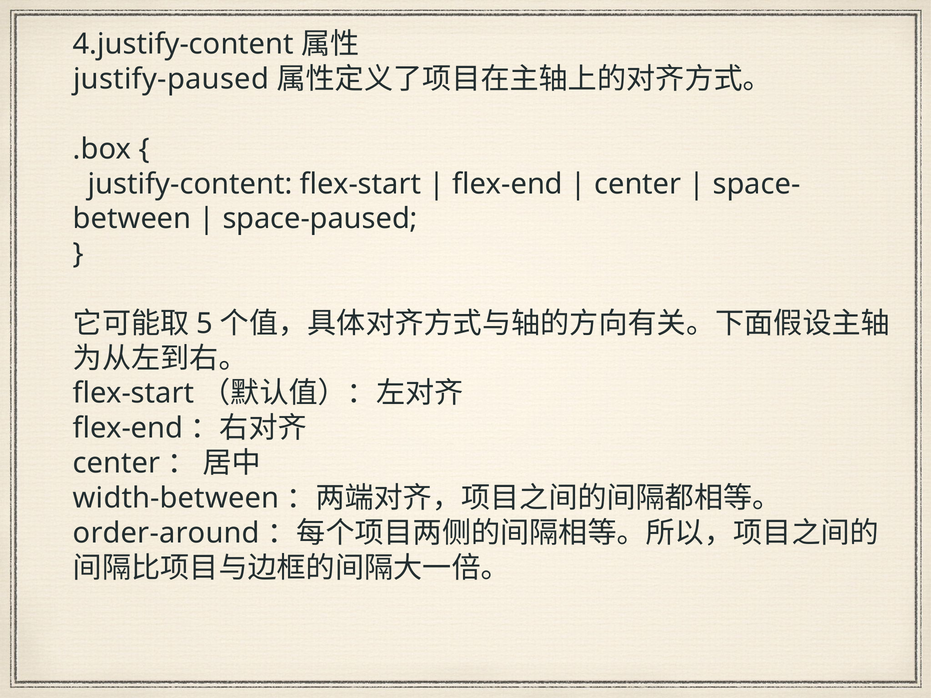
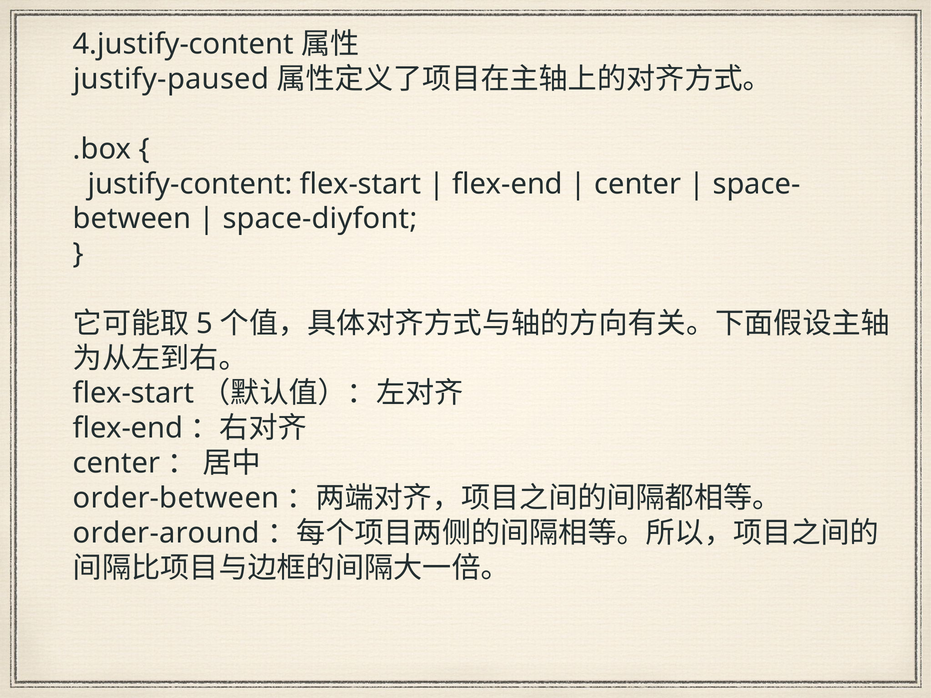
space-paused: space-paused -> space-diyfont (320, 219)
width-between: width-between -> order-between (176, 498)
